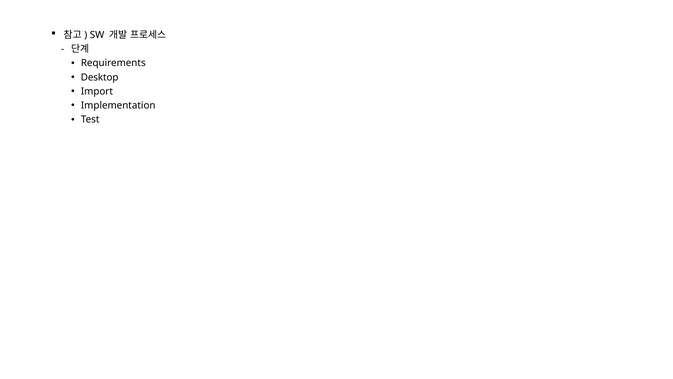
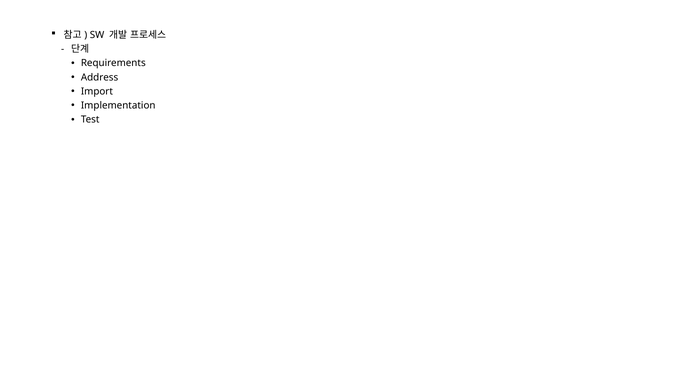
Desktop: Desktop -> Address (100, 77)
